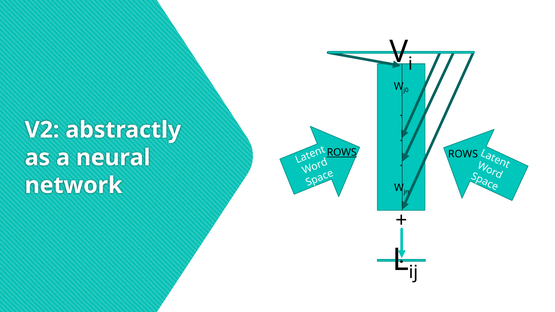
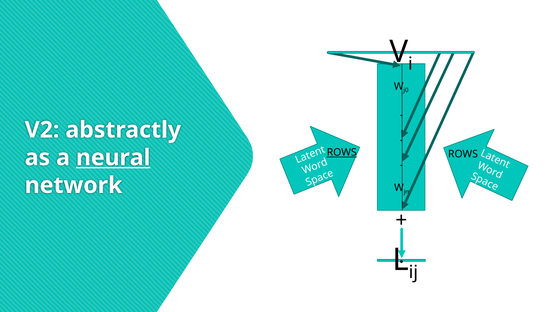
neural underline: none -> present (113, 158)
